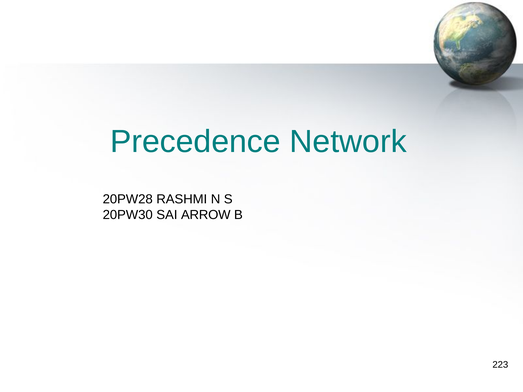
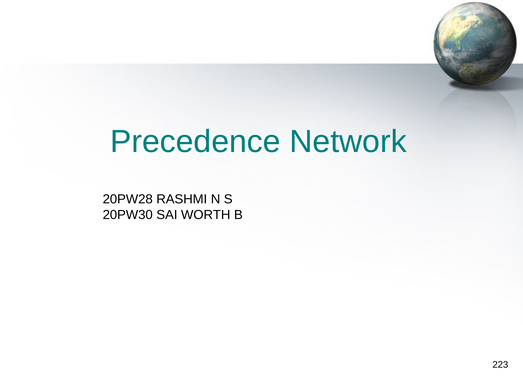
ARROW: ARROW -> WORTH (206, 215)
